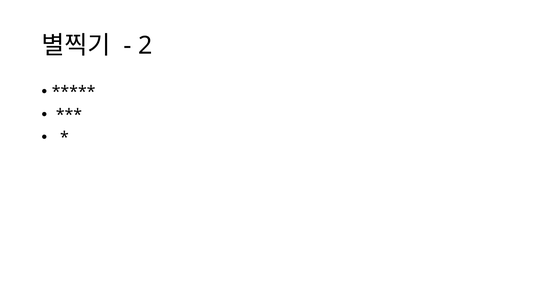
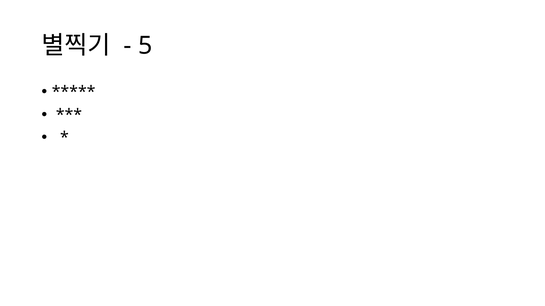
2: 2 -> 5 (145, 46)
